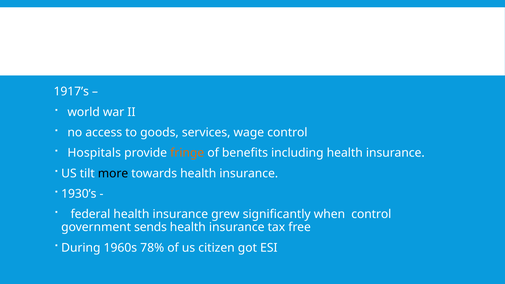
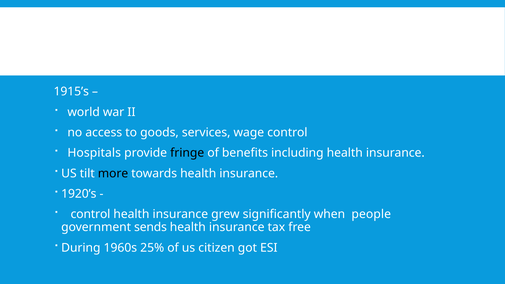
1917’s: 1917’s -> 1915’s (71, 92)
fringe colour: orange -> black (187, 153)
1930’s: 1930’s -> 1920’s (79, 194)
federal: federal -> control (90, 214)
when control: control -> people (371, 214)
78%: 78% -> 25% (152, 248)
